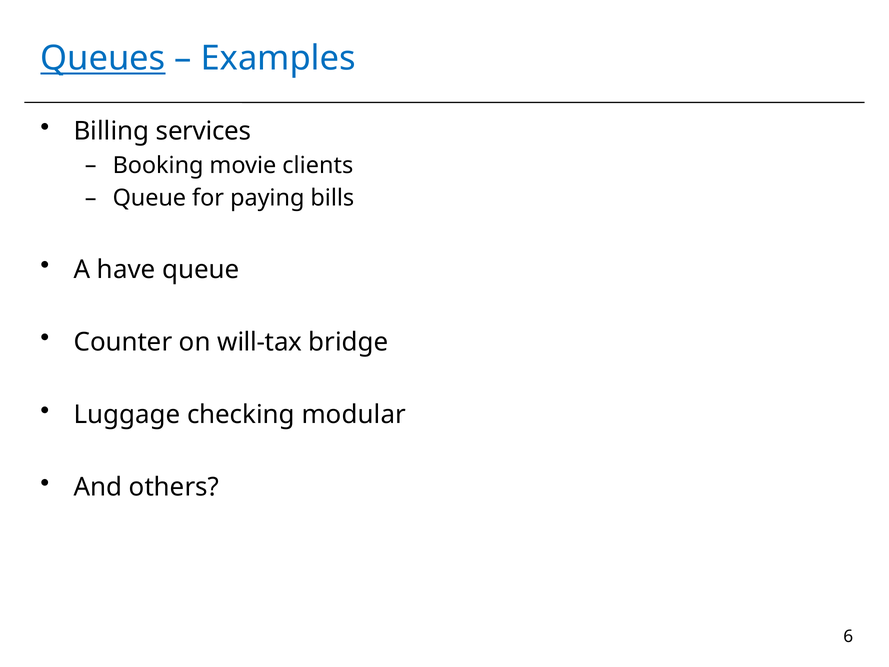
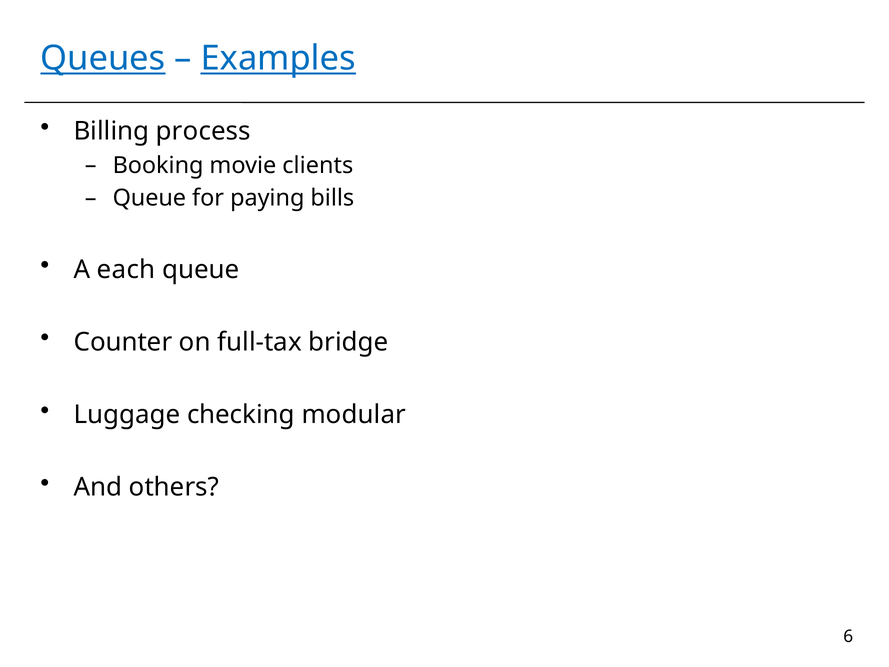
Examples underline: none -> present (278, 59)
services: services -> process (203, 131)
have: have -> each (126, 269)
will-tax: will-tax -> full-tax (260, 342)
